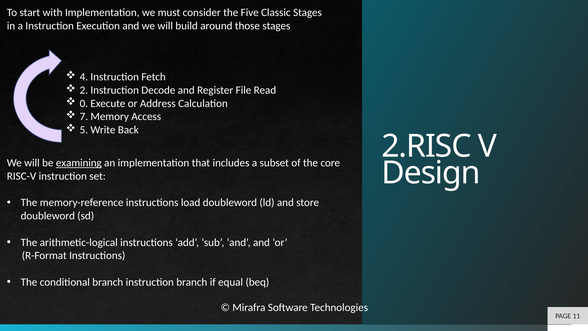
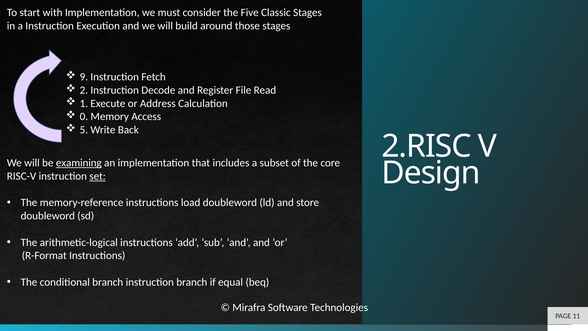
4: 4 -> 9 (84, 77)
0: 0 -> 1 (84, 103)
7: 7 -> 0 (84, 117)
set underline: none -> present (98, 176)
